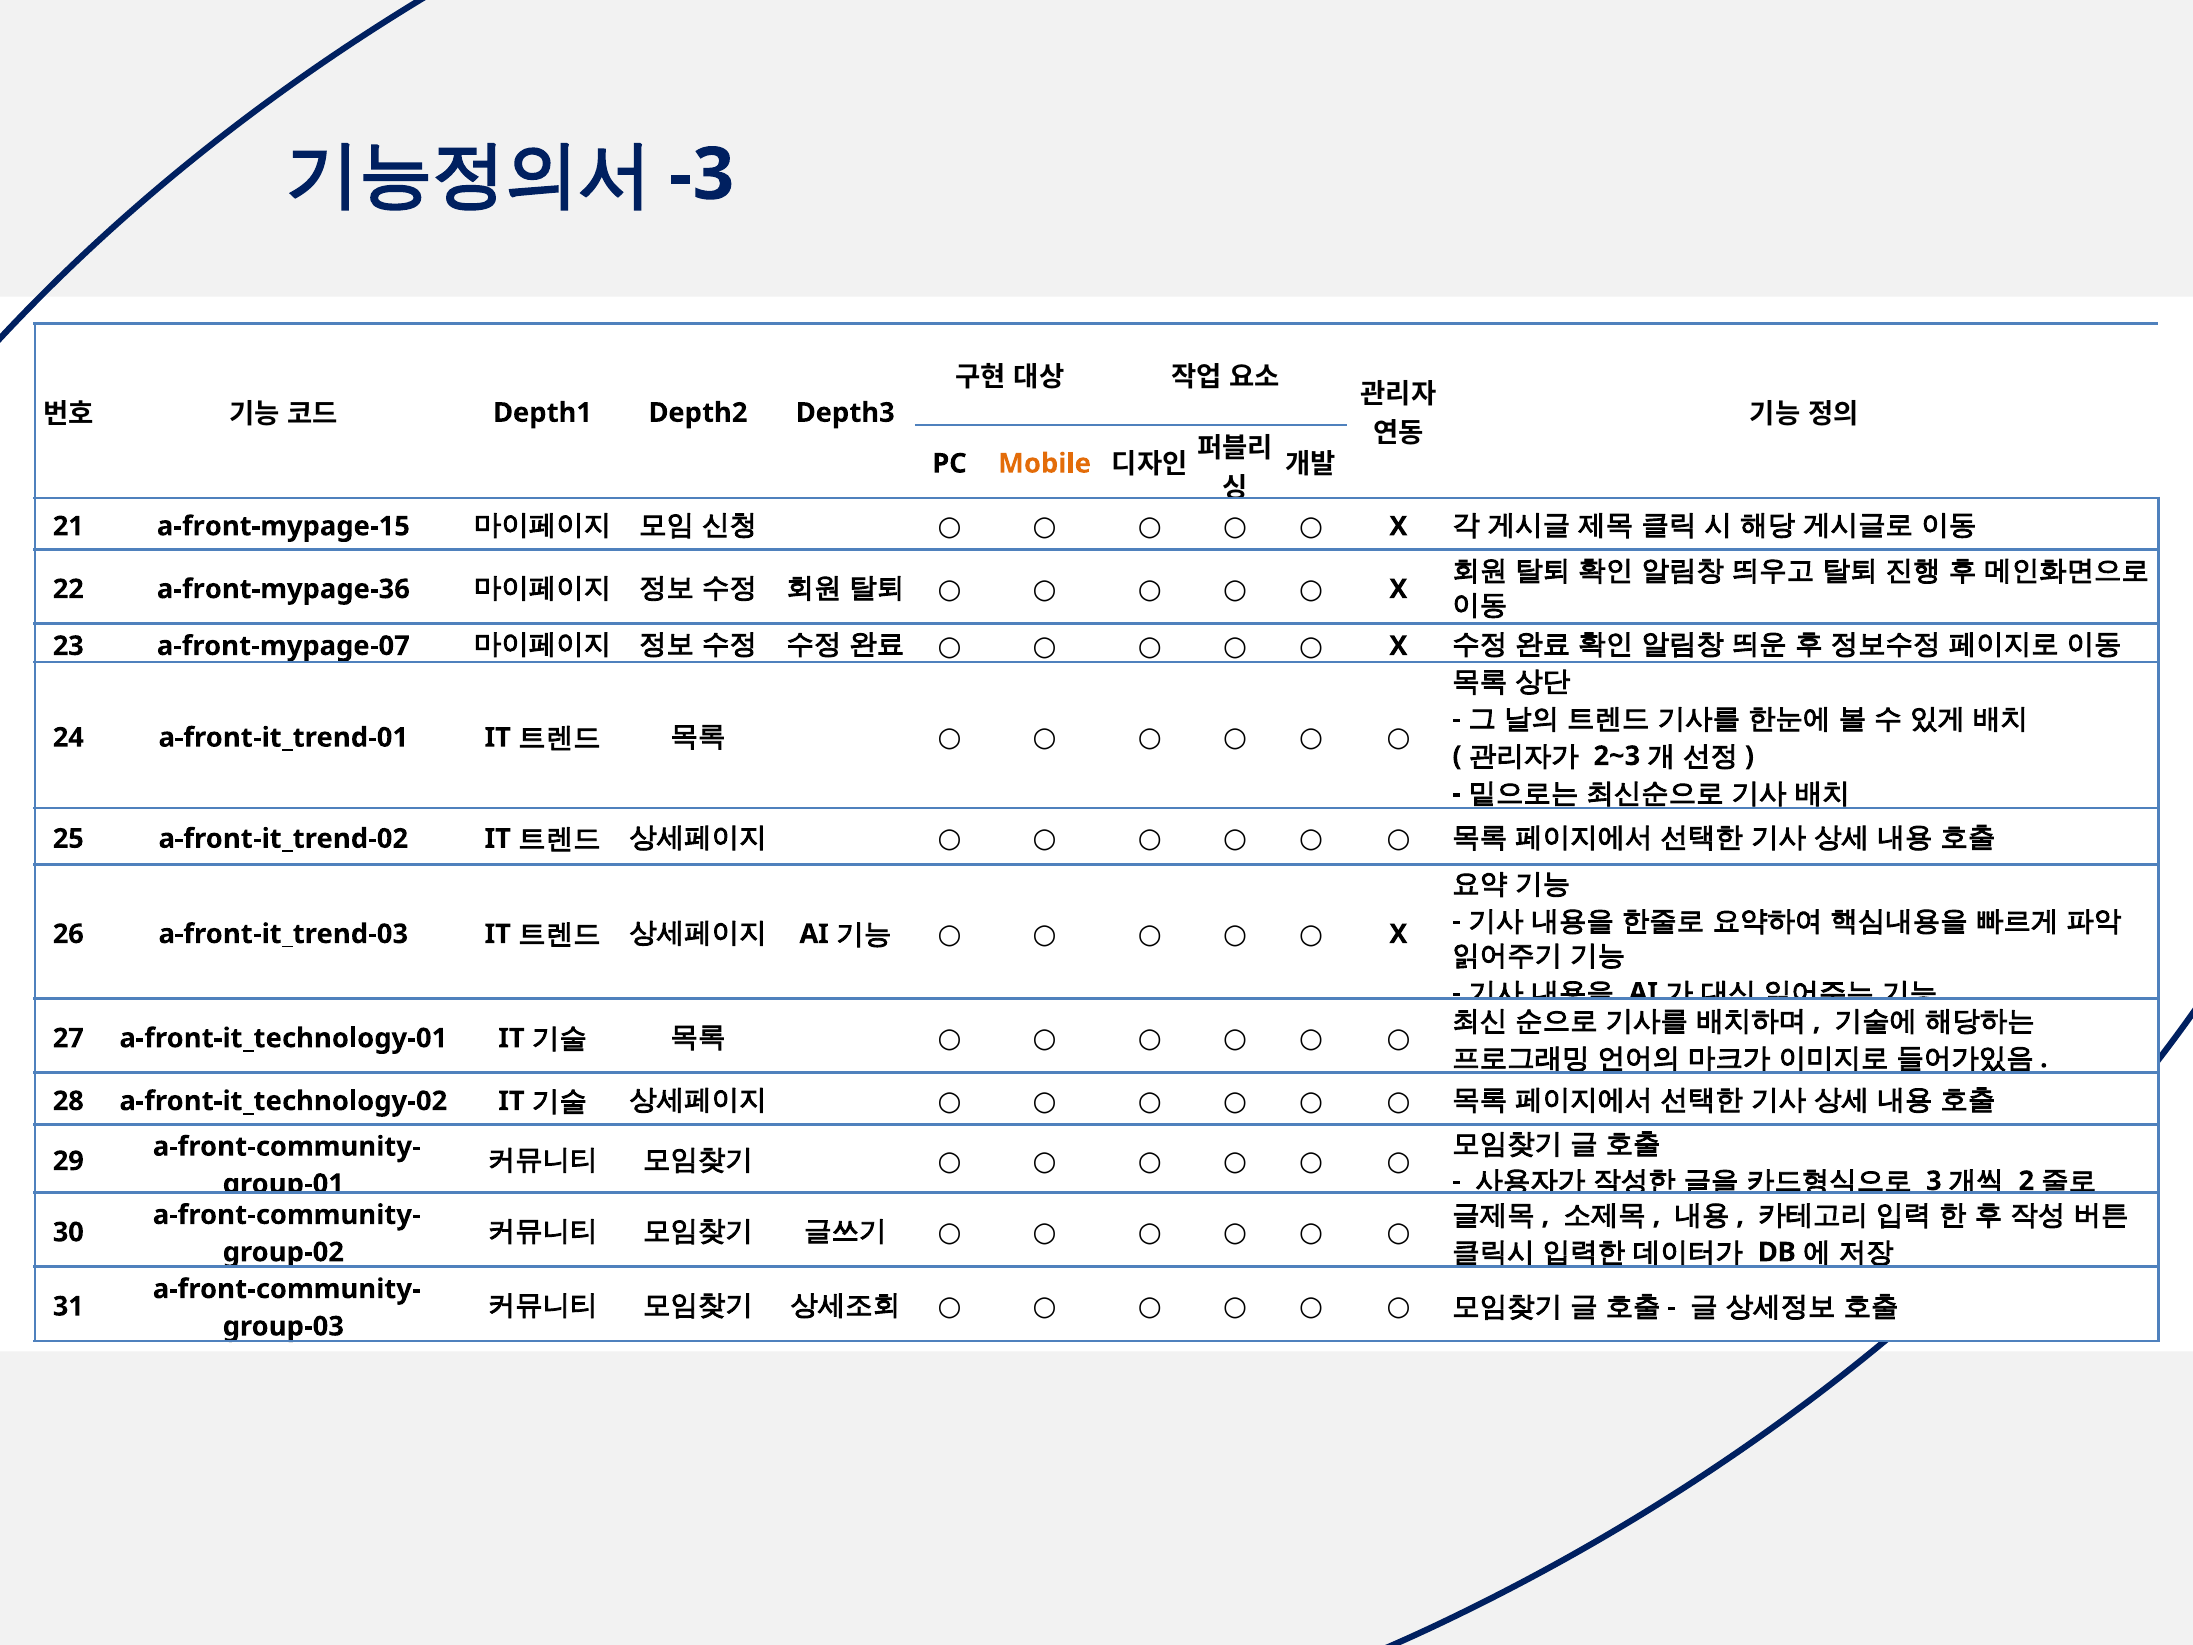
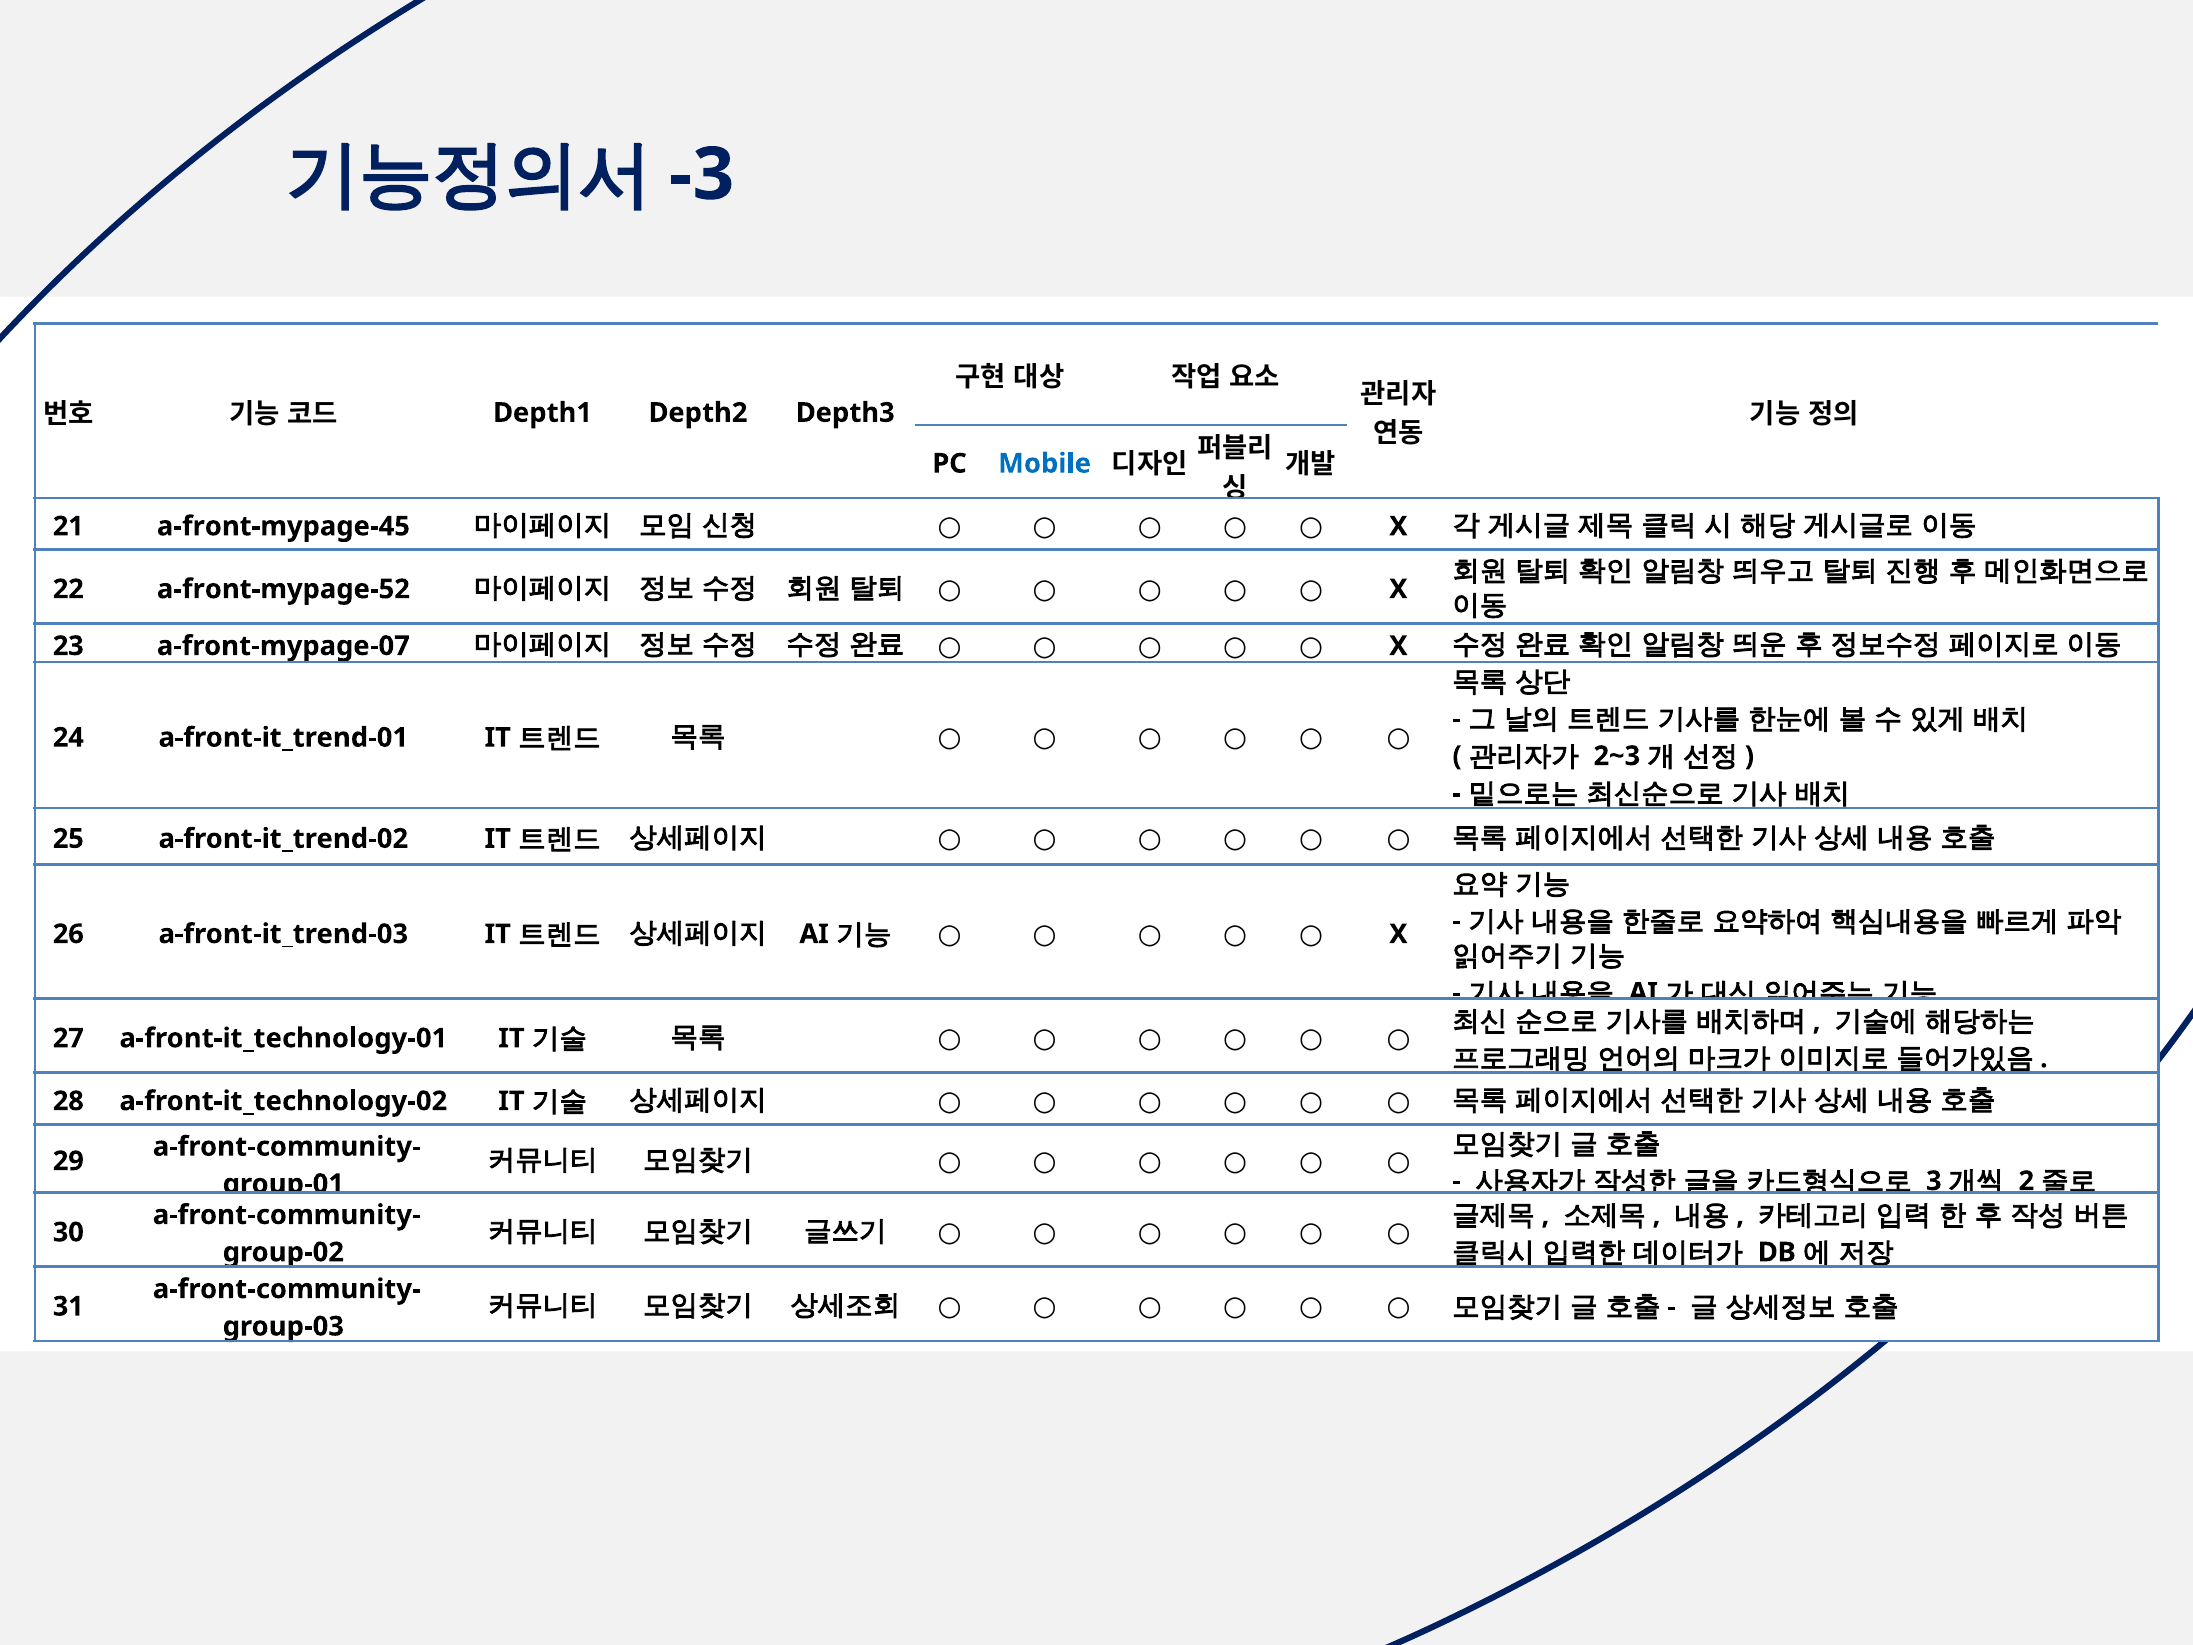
Mobile colour: orange -> blue (1045, 463)
a-front-mypage-15: a-front-mypage-15 -> a-front-mypage-45 (283, 526)
a-front-mypage-36: a-front-mypage-36 -> a-front-mypage-52 (283, 589)
